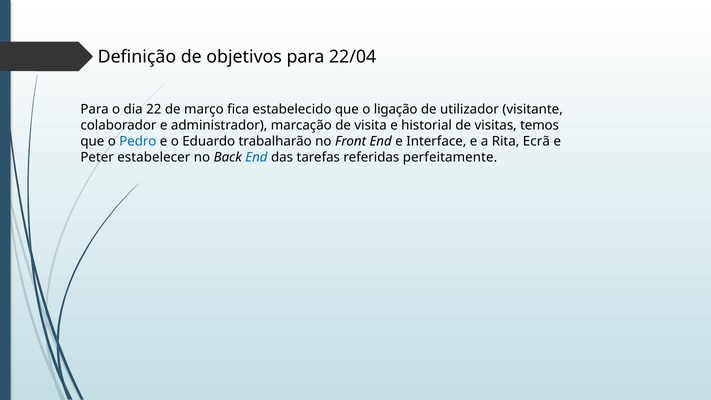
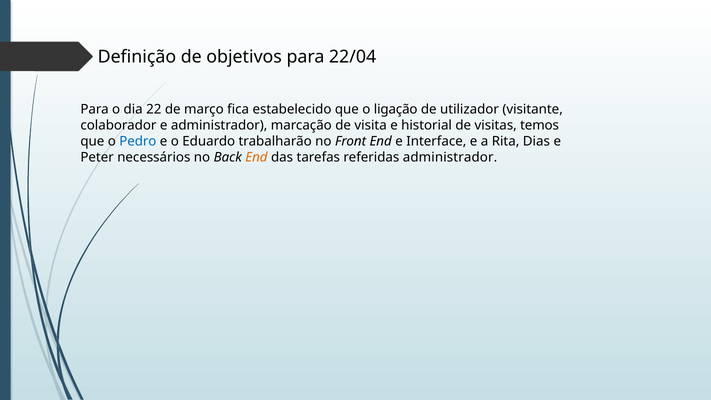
Ecrã: Ecrã -> Dias (536, 141)
estabelecer: estabelecer -> necessários (154, 157)
End colour: blue -> orange (256, 157)
referidas perfeitamente: perfeitamente -> administrador (450, 157)
